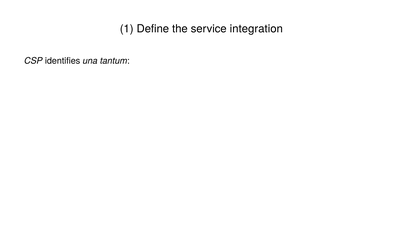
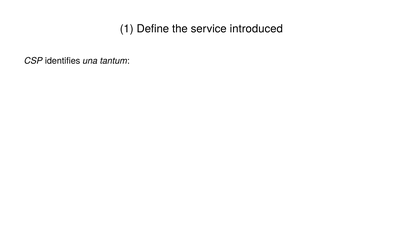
integration: integration -> introduced (256, 29)
